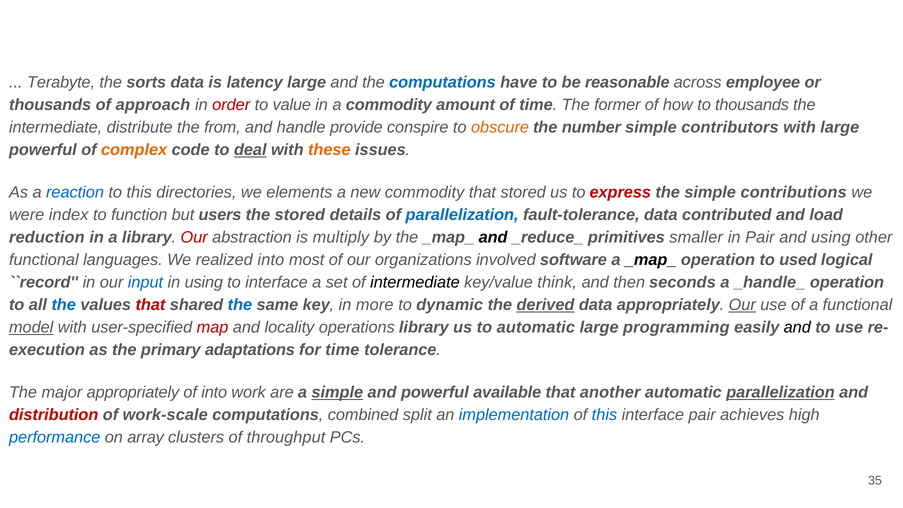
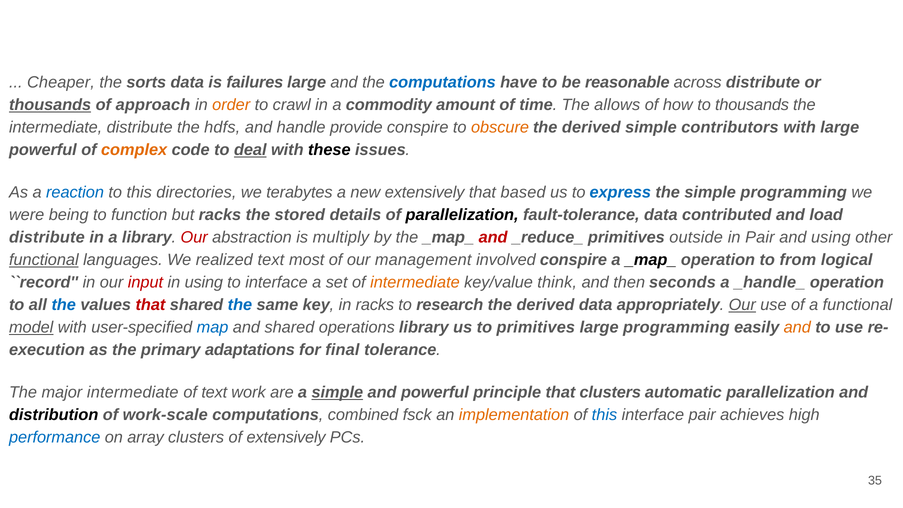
Terabyte: Terabyte -> Cheaper (61, 82)
latency: latency -> failures (255, 82)
across employee: employee -> distribute (763, 82)
thousands underline: none -> present (50, 105)
order colour: red -> orange (231, 105)
value: value -> crawl (292, 105)
former: former -> allows (617, 105)
from: from -> hdfs (222, 127)
number: number -> derived (591, 127)
these colour: orange -> black (329, 150)
elements: elements -> terabytes (299, 192)
new commodity: commodity -> extensively (425, 192)
that stored: stored -> based (523, 192)
express colour: red -> blue (620, 192)
simple contributions: contributions -> programming (794, 192)
index: index -> being (69, 215)
but users: users -> racks (220, 215)
parallelization colour: blue -> black (462, 215)
reduction: reduction -> distribute (47, 237)
and colour: black -> red (493, 237)
smaller: smaller -> outside (696, 237)
functional underline: none -> present (44, 260)
realized into: into -> text (271, 260)
organizations: organizations -> management (423, 260)
involved software: software -> conspire (573, 260)
used: used -> from (798, 260)
input colour: blue -> red (145, 282)
intermediate colour: black -> orange (415, 282)
in more: more -> racks (375, 305)
dynamic: dynamic -> research (450, 305)
derived underline: present -> none (545, 305)
map colour: red -> blue (213, 327)
and locality: locality -> shared (289, 327)
to automatic: automatic -> primitives (536, 327)
and colour: black -> orange (797, 327)
for time: time -> final (342, 350)
major appropriately: appropriately -> intermediate (133, 393)
of into: into -> text (214, 393)
available: available -> principle (507, 393)
that another: another -> clusters (610, 393)
parallelization underline: present -> none (781, 393)
distribution colour: red -> black (54, 415)
split: split -> fsck (417, 415)
implementation colour: blue -> orange (514, 415)
of throughput: throughput -> extensively (286, 438)
